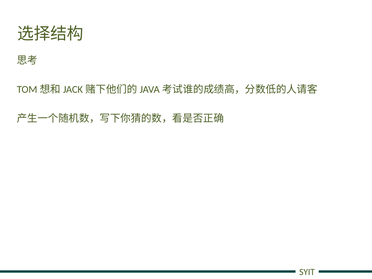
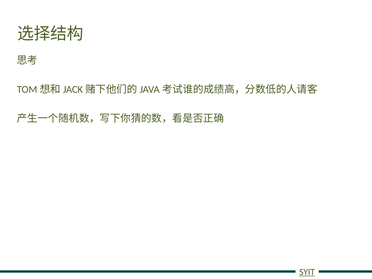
SYIT underline: none -> present (307, 272)
